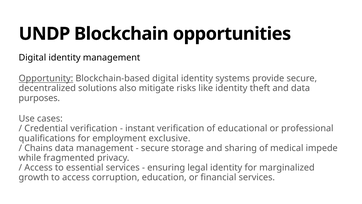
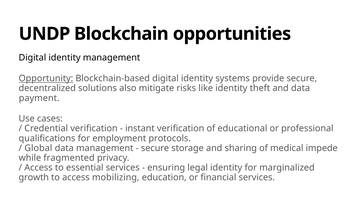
purposes: purposes -> payment (39, 98)
exclusive: exclusive -> protocols (170, 138)
Chains: Chains -> Global (38, 148)
corruption: corruption -> mobilizing (116, 177)
